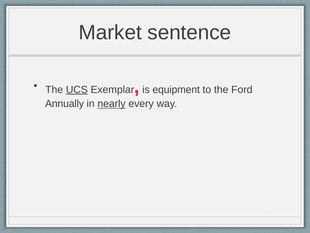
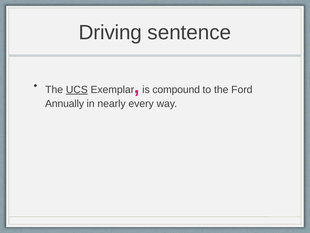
Market: Market -> Driving (110, 32)
equipment: equipment -> compound (176, 89)
nearly underline: present -> none (112, 104)
